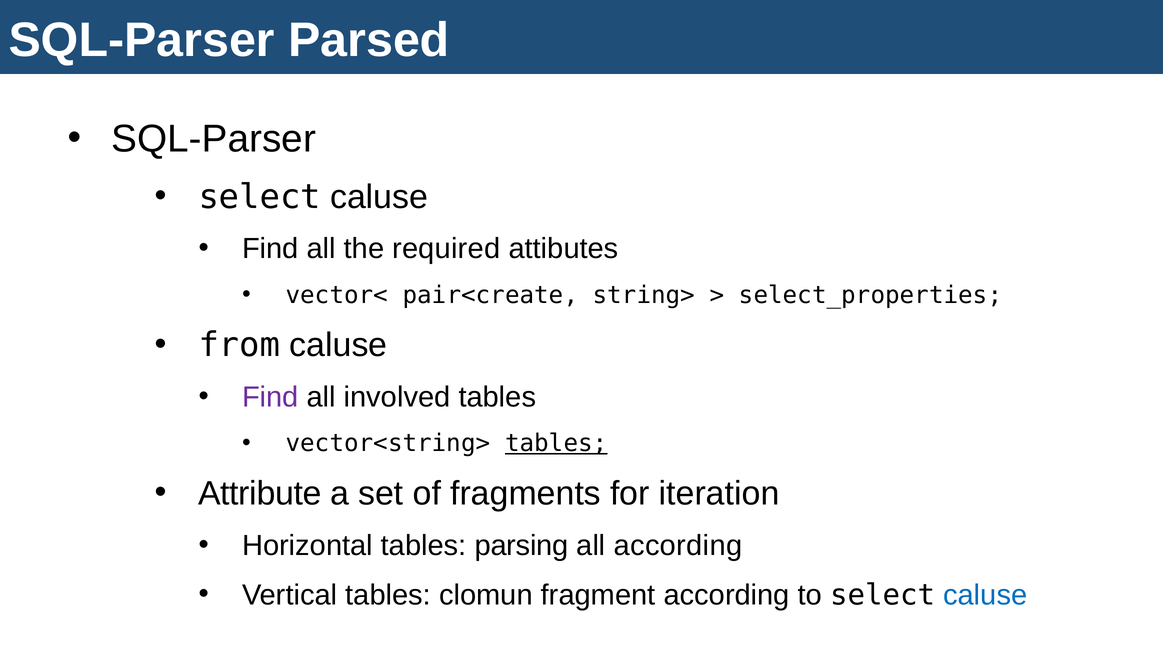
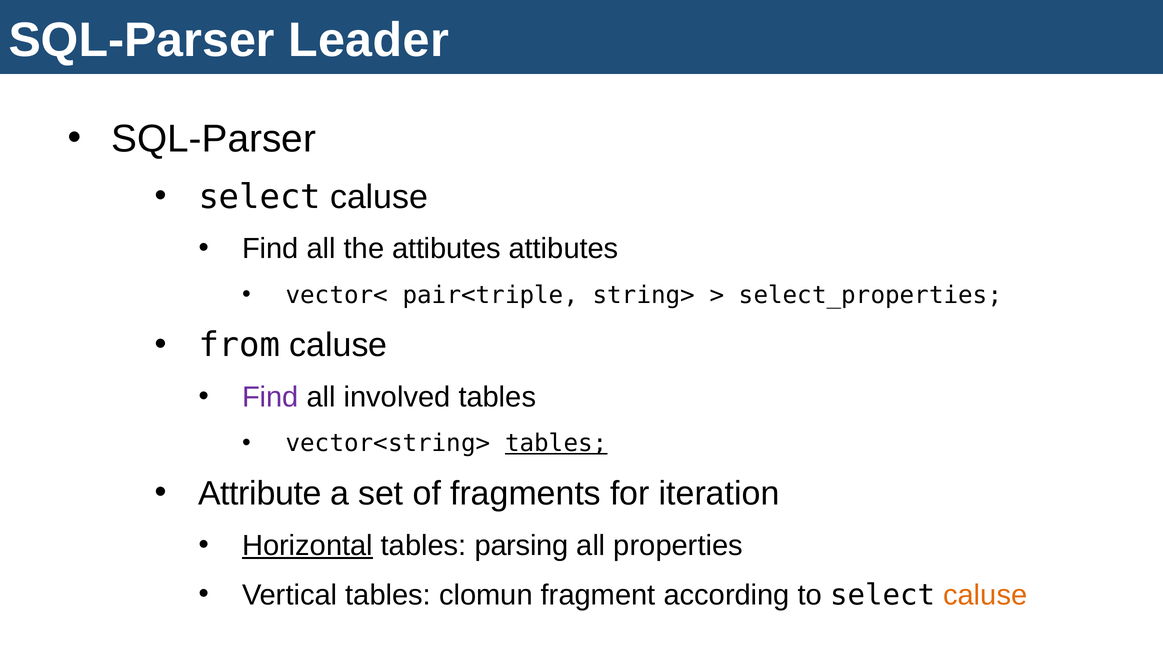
Parsed: Parsed -> Leader (369, 40)
the required: required -> attibutes (446, 249)
pair<create: pair<create -> pair<triple (490, 295)
Horizontal underline: none -> present (307, 546)
all according: according -> properties (678, 546)
caluse colour: blue -> orange (985, 595)
